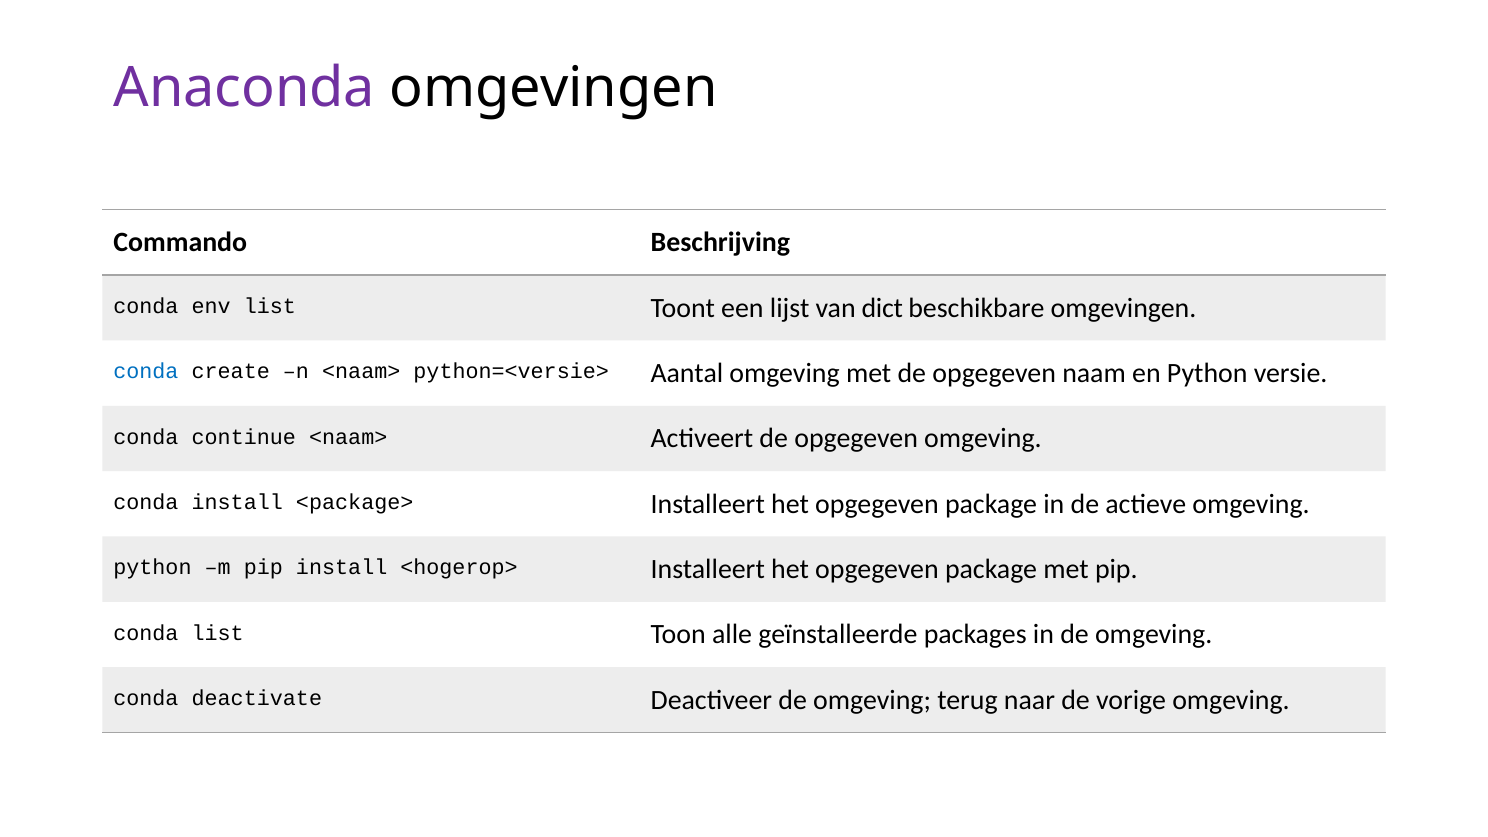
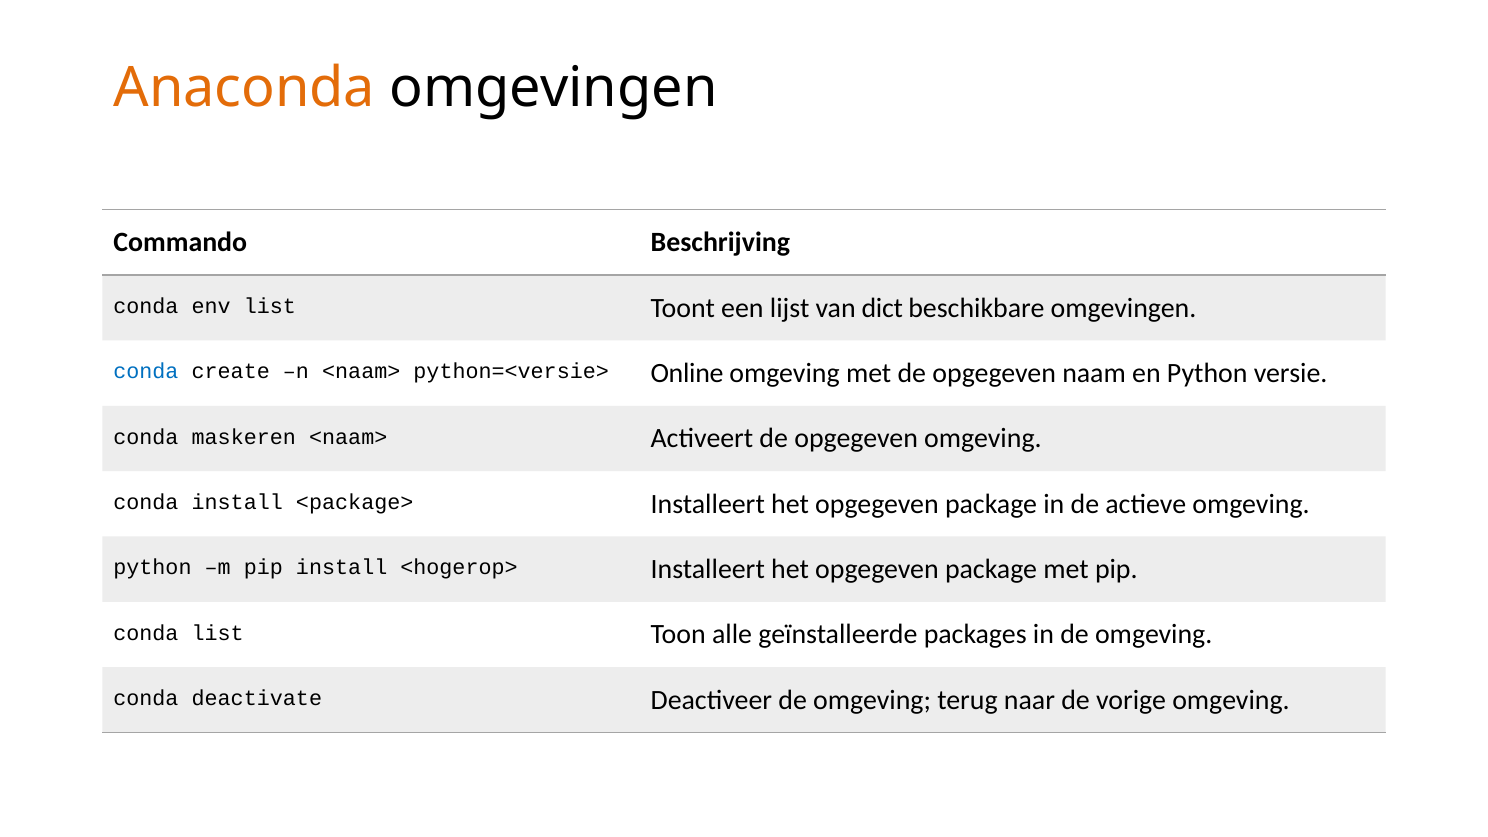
Anaconda colour: purple -> orange (244, 88)
Aantal: Aantal -> Online (687, 373)
continue: continue -> maskeren (244, 437)
